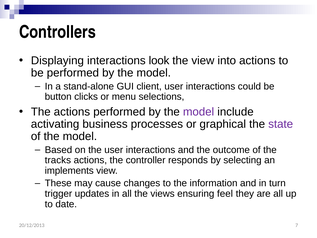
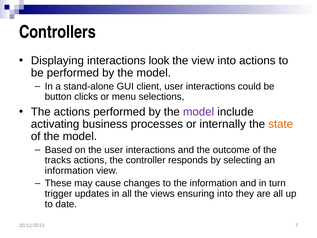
graphical: graphical -> internally (223, 124)
state colour: purple -> orange (281, 124)
implements: implements -> information (69, 171)
ensuring feel: feel -> into (225, 193)
